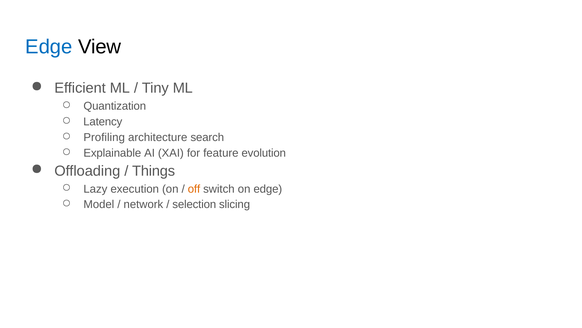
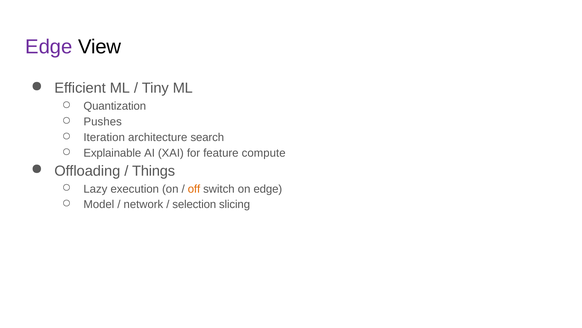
Edge colour: blue -> purple (49, 47)
Latency: Latency -> Pushes (103, 122)
Profiling: Profiling -> Iteration (104, 137)
evolution: evolution -> compute (264, 153)
